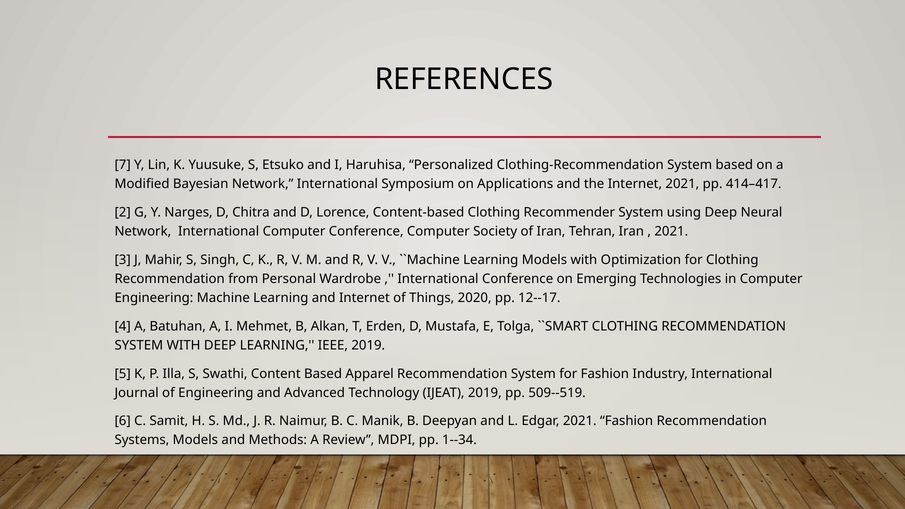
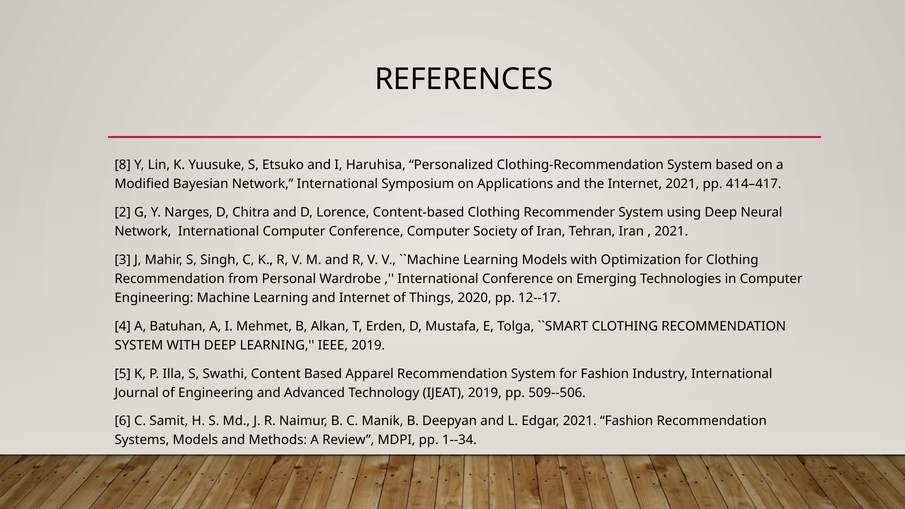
7: 7 -> 8 (123, 165)
509--519: 509--519 -> 509--506 (557, 393)
